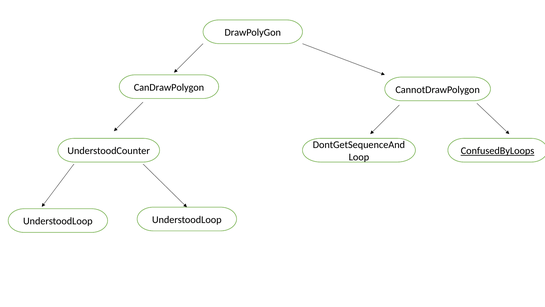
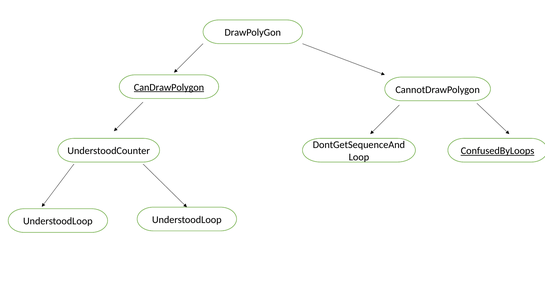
CanDrawPolygon underline: none -> present (169, 87)
